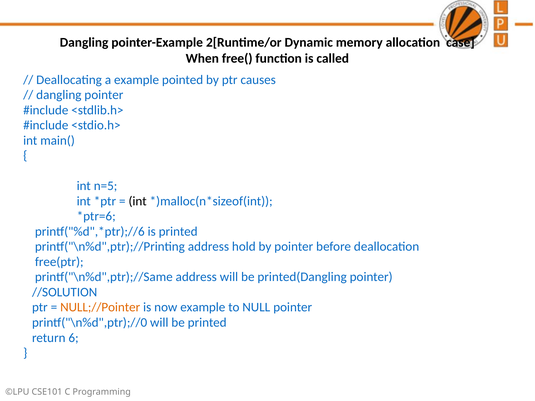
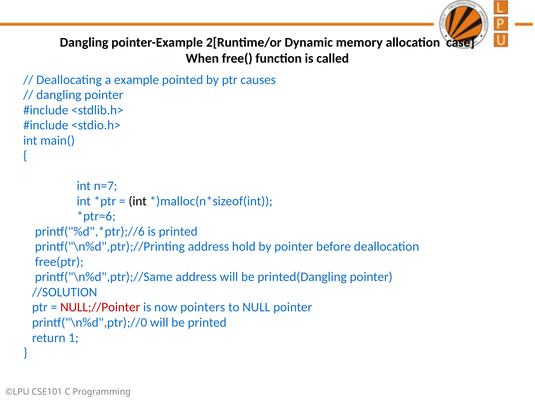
n=5: n=5 -> n=7 (106, 186)
NULL;//Pointer colour: orange -> red (100, 308)
now example: example -> pointers (203, 308)
6: 6 -> 1 (74, 338)
